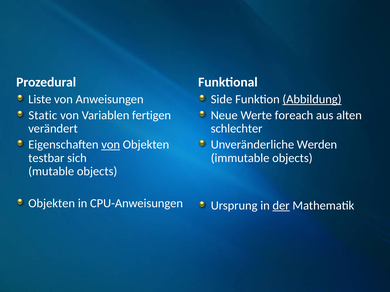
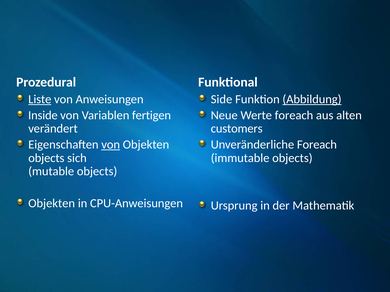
Liste underline: none -> present (40, 99)
Static: Static -> Inside (43, 115)
schlechter: schlechter -> customers (237, 129)
Unveränderliche Werden: Werden -> Foreach (317, 145)
testbar: testbar -> objects (46, 158)
der underline: present -> none (281, 206)
